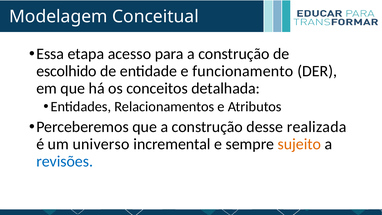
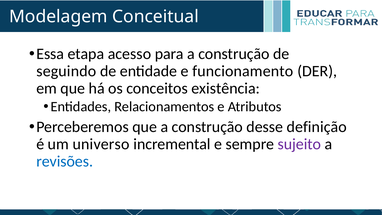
escolhido: escolhido -> seguindo (66, 71)
detalhada: detalhada -> existência (226, 88)
realizada: realizada -> definição (317, 127)
sujeito colour: orange -> purple (299, 144)
